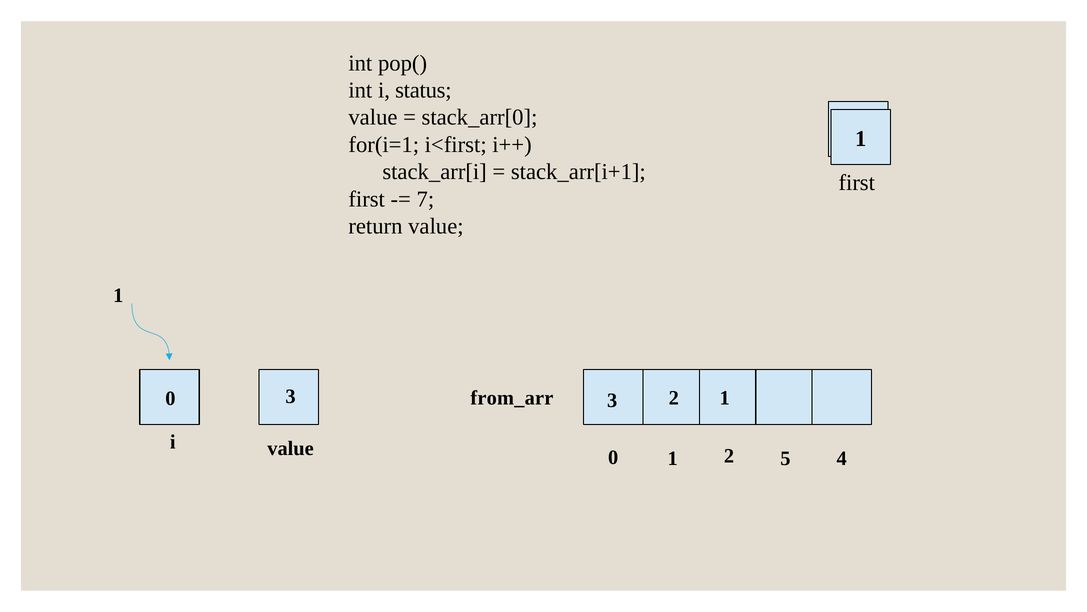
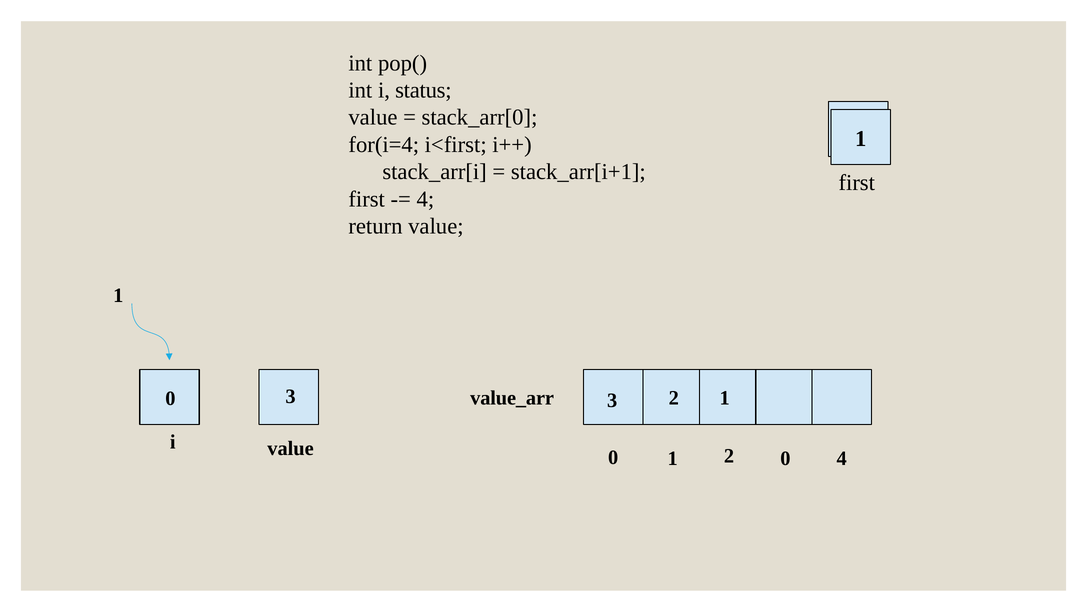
for(i=1: for(i=1 -> for(i=4 (384, 145)
7: 7 -> 4 (425, 199)
from_arr: from_arr -> value_arr (512, 398)
2 5: 5 -> 0 (785, 458)
